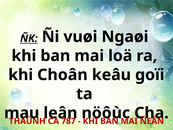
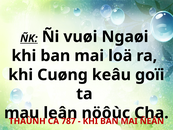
Choân: Choân -> Cuøng (62, 75)
